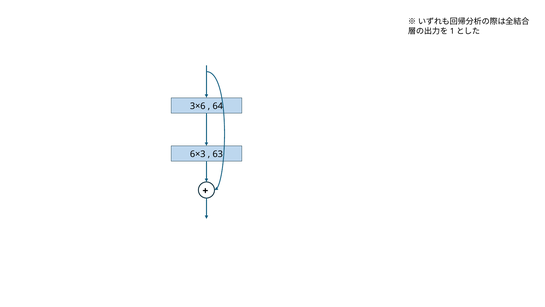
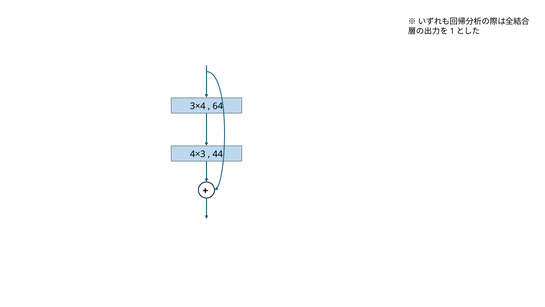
3×6: 3×6 -> 3×4 (198, 106)
6×3: 6×3 -> 4×3 (198, 154)
63: 63 -> 44 (218, 154)
